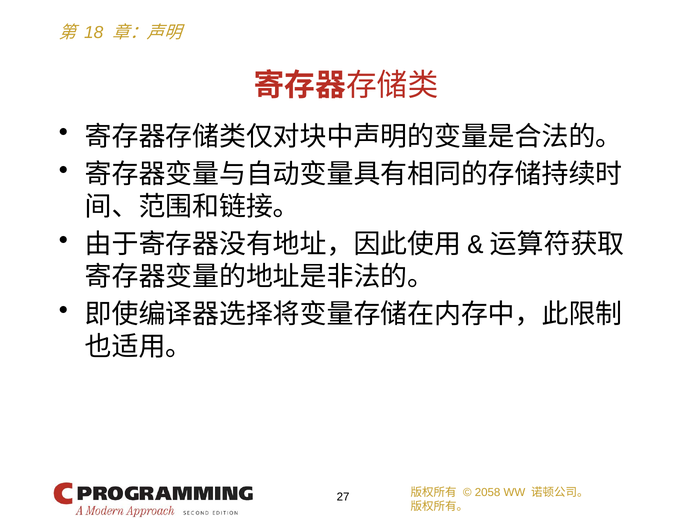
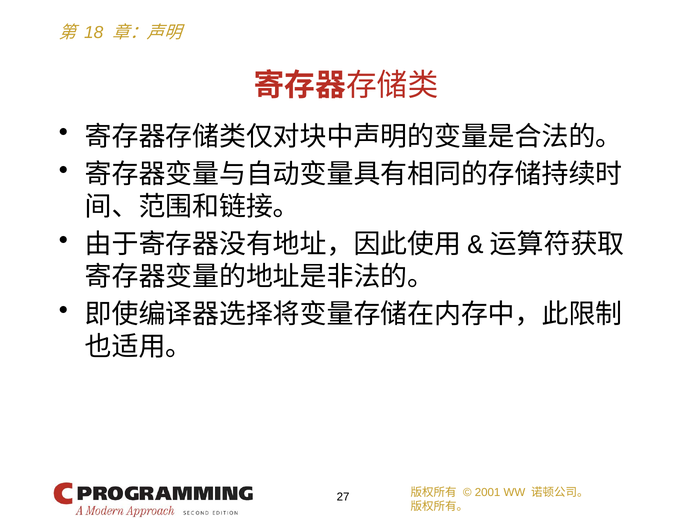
2058: 2058 -> 2001 (488, 493)
